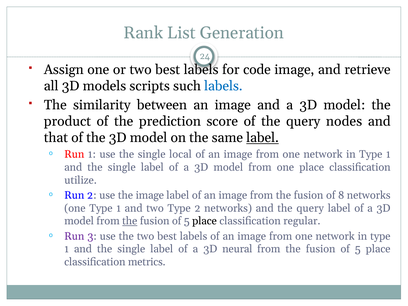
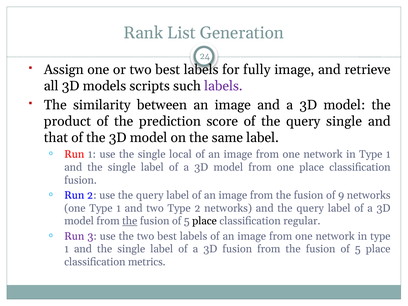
code: code -> fully (257, 70)
labels colour: blue -> purple (223, 86)
query nodes: nodes -> single (344, 121)
label underline: present -> none (263, 138)
utilize: utilize -> fusion (81, 180)
use the image: image -> query (150, 195)
8: 8 -> 9 (341, 195)
3D neural: neural -> fusion (237, 249)
